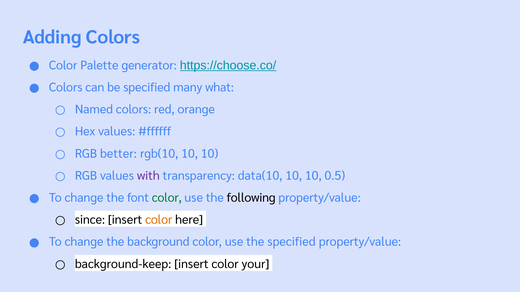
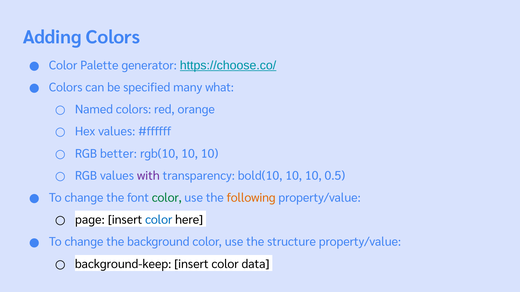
data(10: data(10 -> bold(10 (260, 176)
following colour: black -> orange (251, 198)
since: since -> page (90, 220)
color colour: orange -> blue (159, 220)
the specified: specified -> structure (292, 242)
your: your -> data (255, 264)
